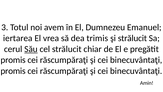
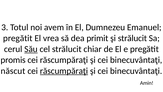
iertarea: iertarea -> pregătit (18, 38)
trimis: trimis -> primit (97, 38)
promis: promis -> născut (13, 71)
răscumpăraţi underline: none -> present (64, 71)
